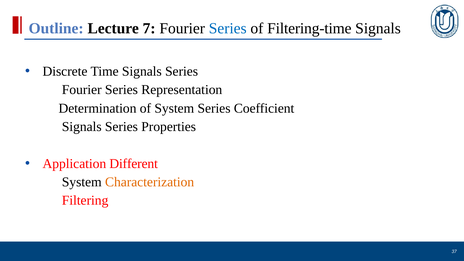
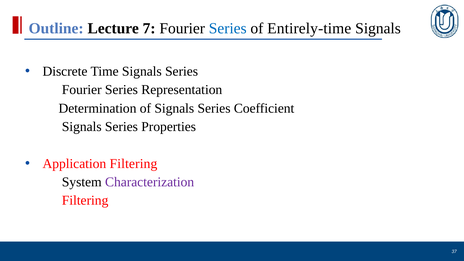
Filtering-time: Filtering-time -> Entirely-time (309, 29)
of System: System -> Signals (174, 108)
Application Different: Different -> Filtering (133, 164)
Characterization colour: orange -> purple (150, 182)
